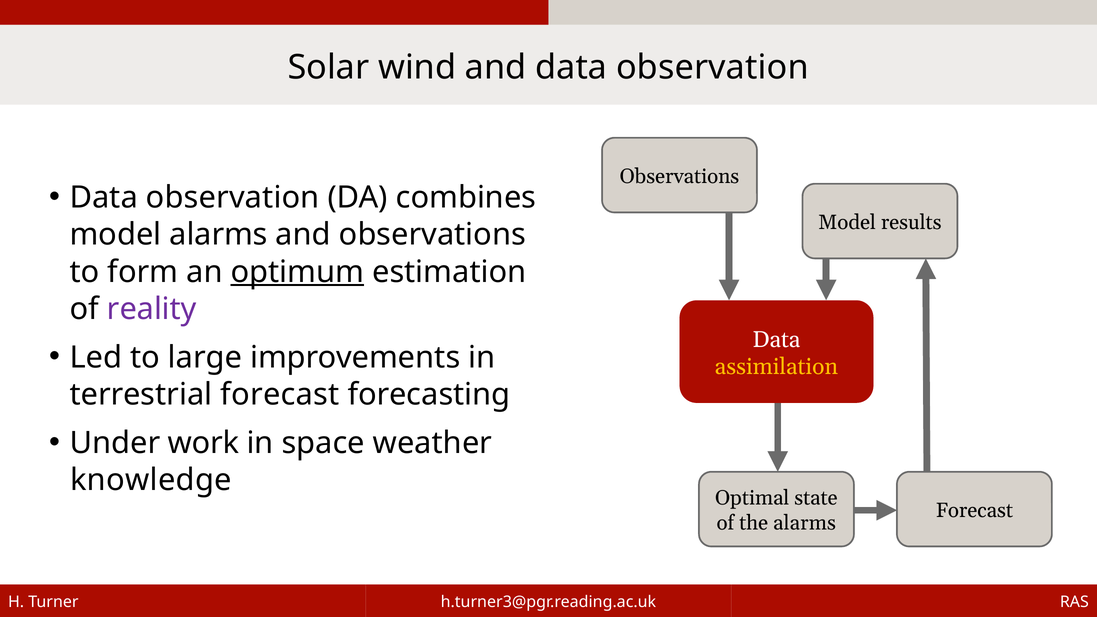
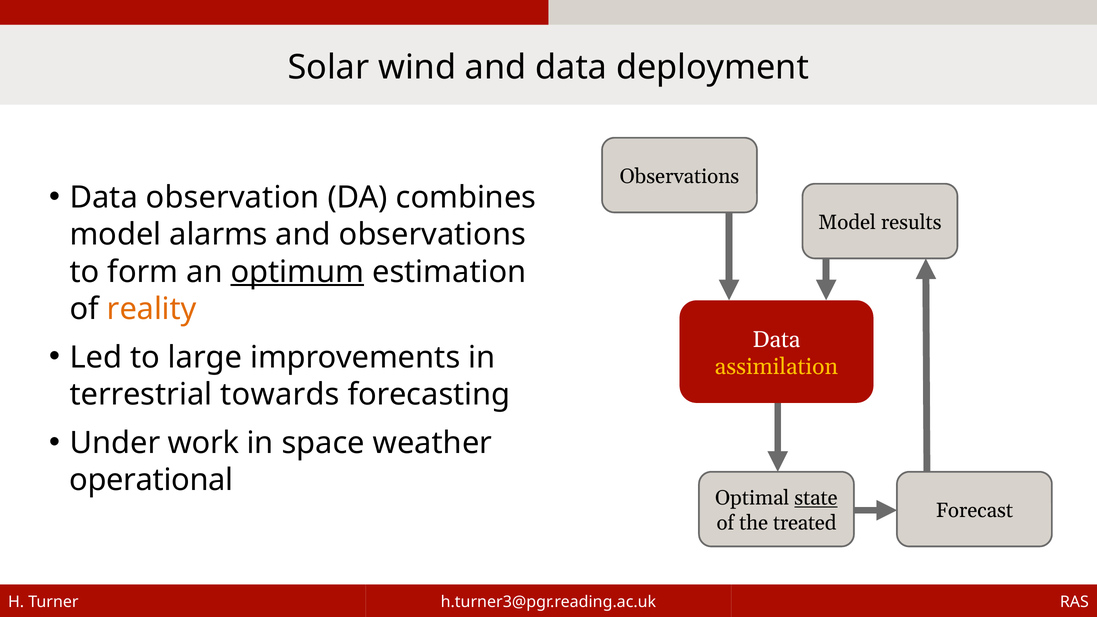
and data observation: observation -> deployment (712, 67)
reality colour: purple -> orange (152, 309)
terrestrial forecast: forecast -> towards (280, 394)
knowledge: knowledge -> operational (151, 480)
state underline: none -> present (816, 498)
the alarms: alarms -> treated (805, 523)
